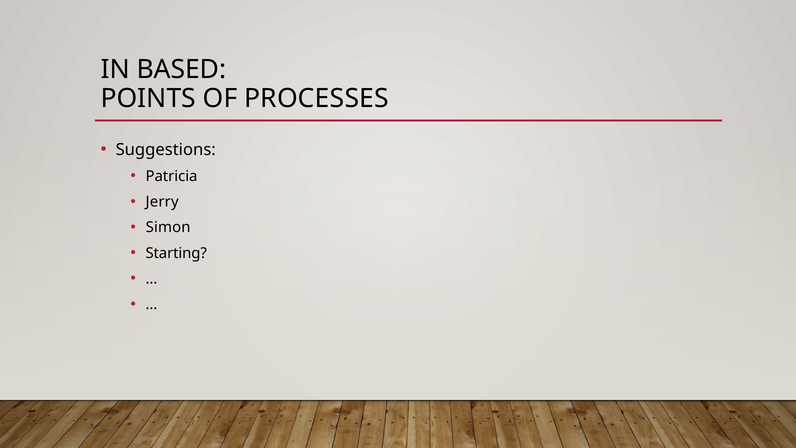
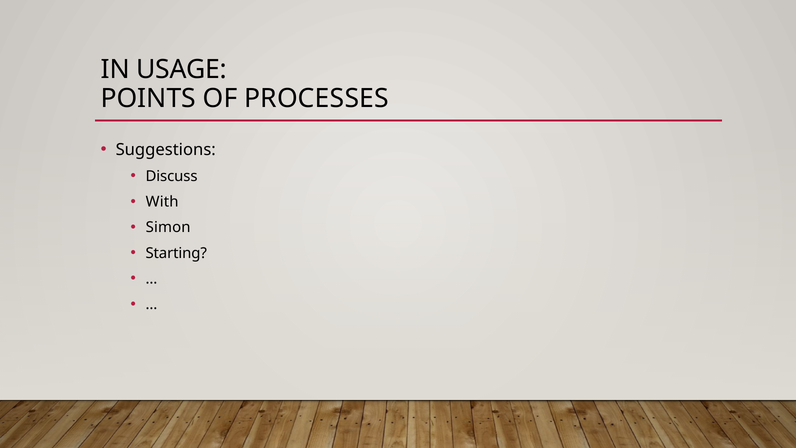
BASED: BASED -> USAGE (182, 70)
Patricia: Patricia -> Discuss (172, 176)
Jerry: Jerry -> With (162, 202)
